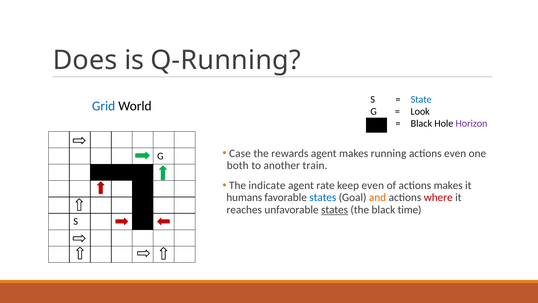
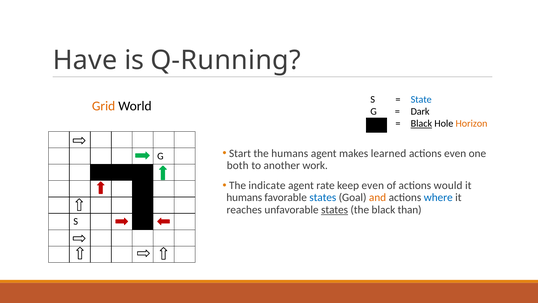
Does: Does -> Have (85, 60)
Grid colour: blue -> orange (104, 106)
Look: Look -> Dark (420, 111)
Black underline: none -> present (421, 123)
Horizon colour: purple -> orange (471, 123)
Case: Case -> Start (240, 153)
the rewards: rewards -> humans (290, 153)
running: running -> learned (389, 153)
train: train -> work (315, 165)
actions makes: makes -> would (448, 185)
where colour: red -> blue (438, 197)
time: time -> than (410, 210)
